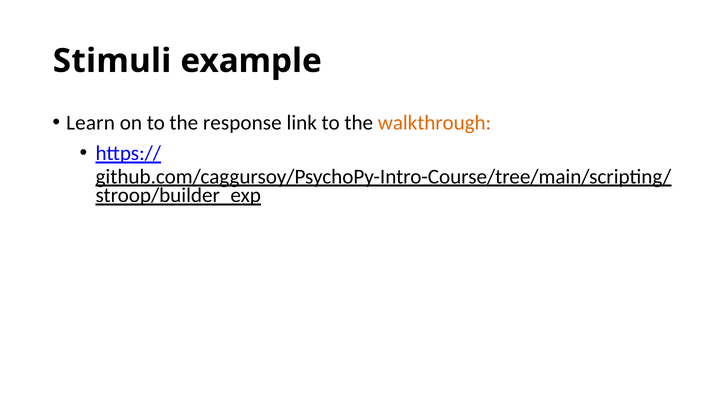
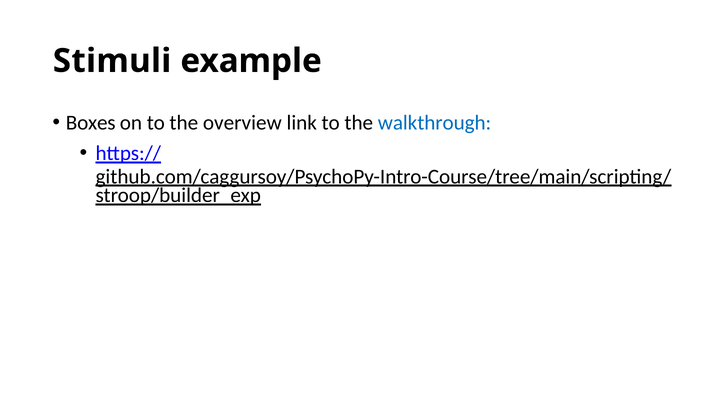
Learn: Learn -> Boxes (91, 123)
response: response -> overview (242, 123)
walkthrough colour: orange -> blue (435, 123)
